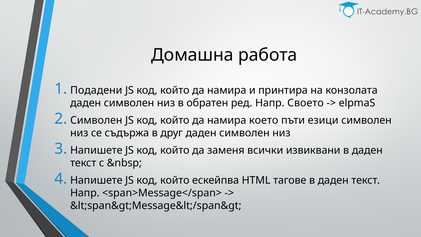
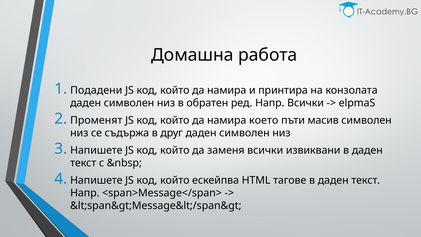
Напр Своето: Своето -> Всички (306, 103)
Символен: Символен -> Променят (96, 120)
езици: езици -> масив (323, 120)
